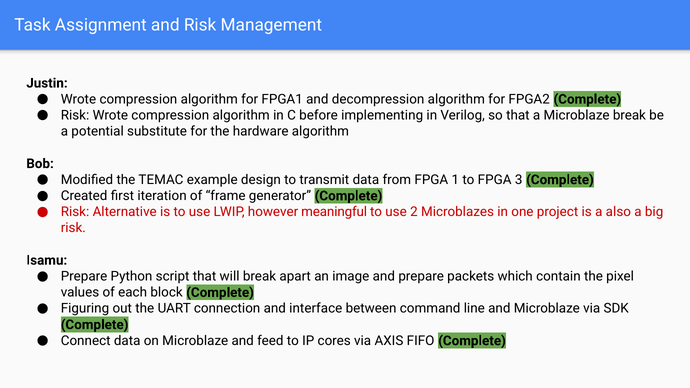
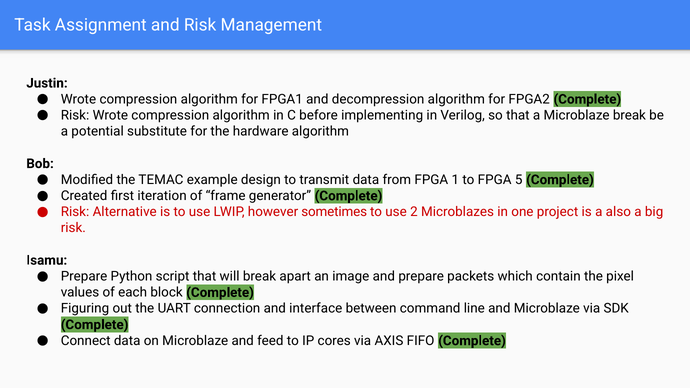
3: 3 -> 5 (519, 180)
meaningful: meaningful -> sometimes (334, 212)
